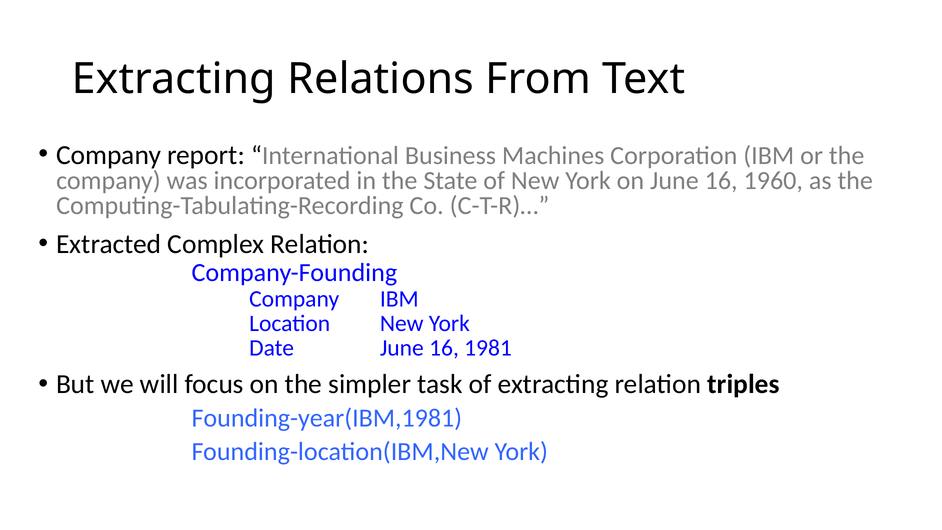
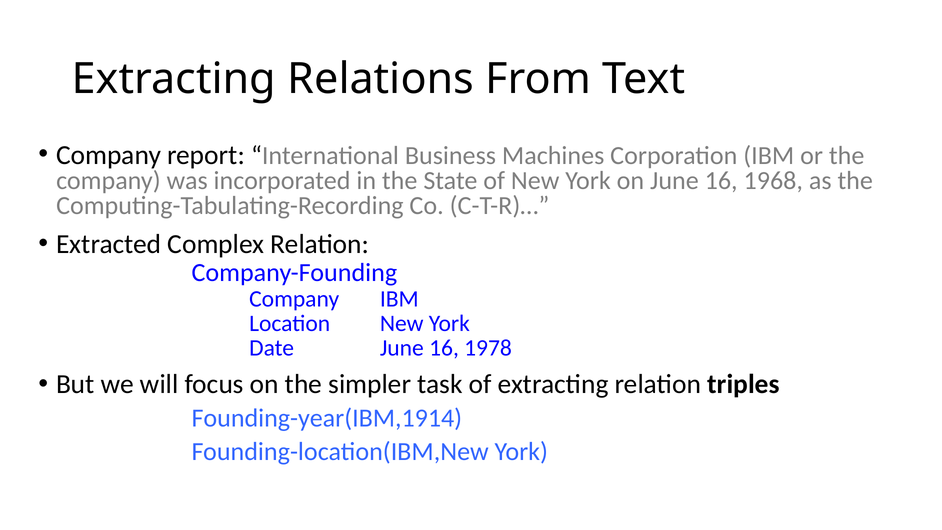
1960: 1960 -> 1968 (773, 181)
1981: 1981 -> 1978 (488, 348)
Founding-year(IBM,1981: Founding-year(IBM,1981 -> Founding-year(IBM,1914 (327, 418)
